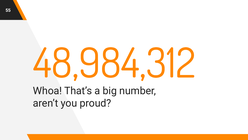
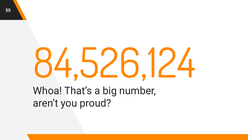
48,984,312: 48,984,312 -> 84,526,124 (114, 64)
